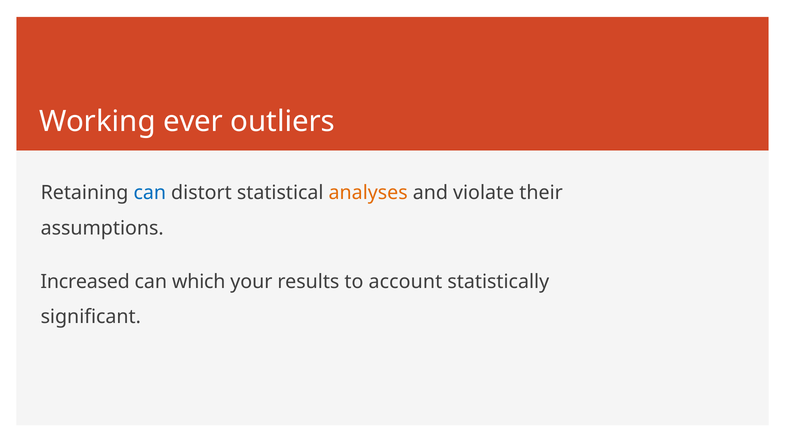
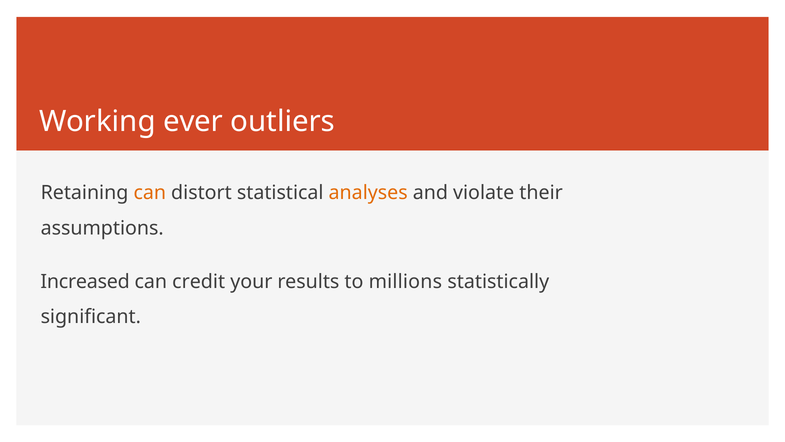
can colour: blue -> orange (150, 193)
which: which -> credit (199, 281)
account: account -> millions (405, 281)
